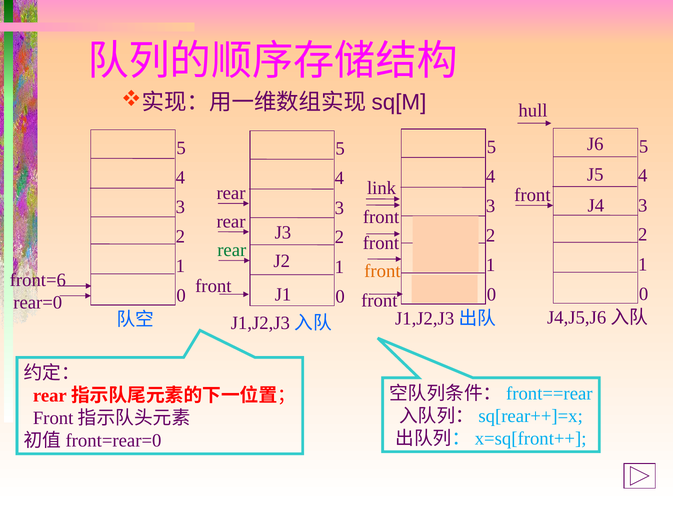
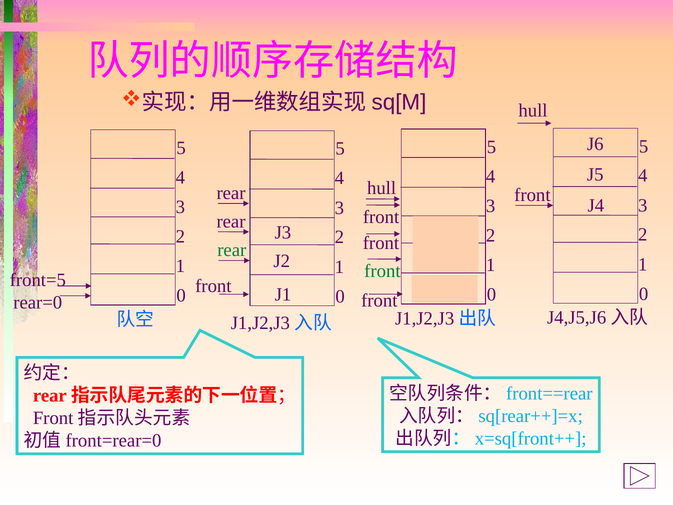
link: link -> hull (382, 188)
front colour: orange -> green (382, 271)
front=6: front=6 -> front=5 (38, 280)
